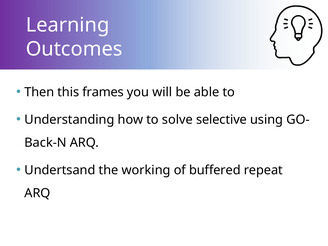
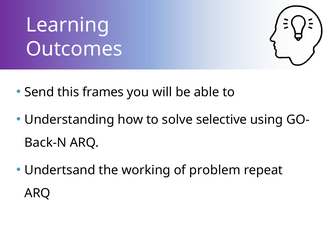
Then: Then -> Send (39, 92)
buffered: buffered -> problem (215, 170)
